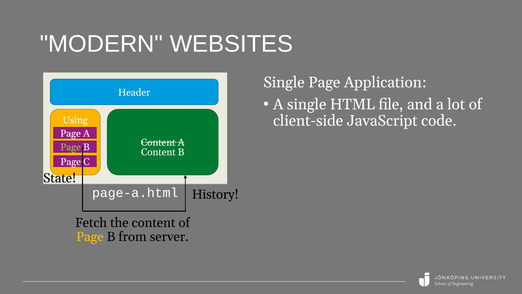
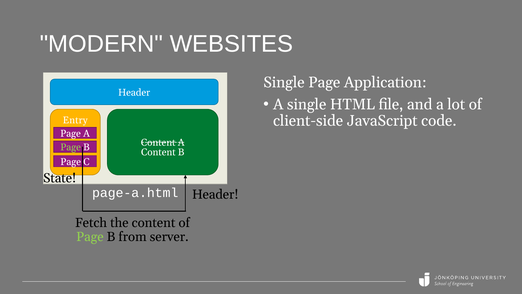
Using: Using -> Entry (75, 120)
History: History -> Header (215, 194)
Page colour: yellow -> light green (90, 237)
